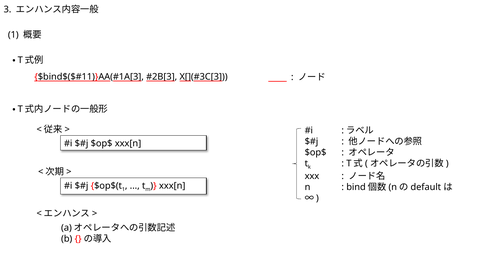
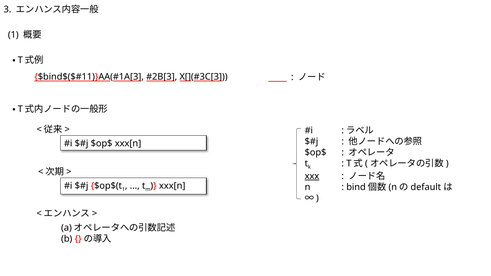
xxx underline: none -> present (312, 176)
